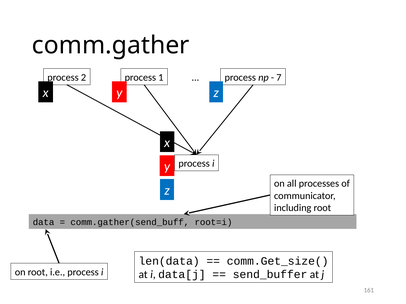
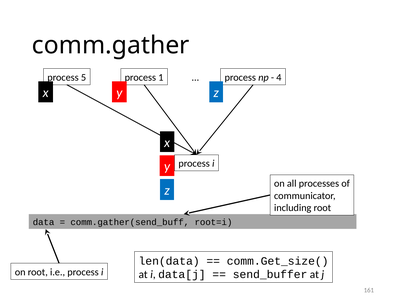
2: 2 -> 5 (84, 77)
7: 7 -> 4 (279, 77)
